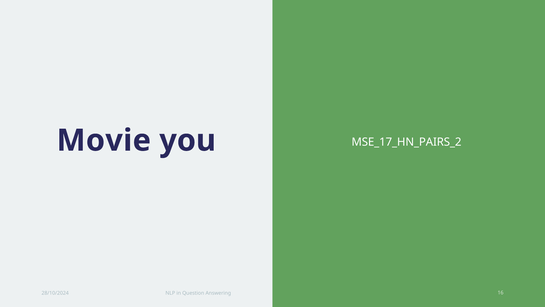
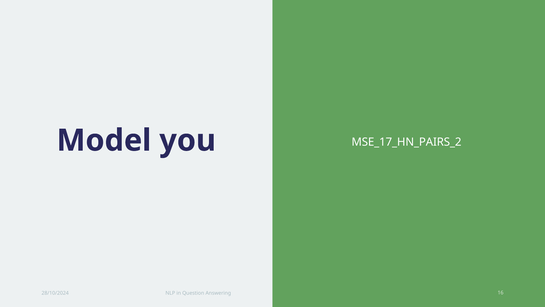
Movie: Movie -> Model (104, 140)
